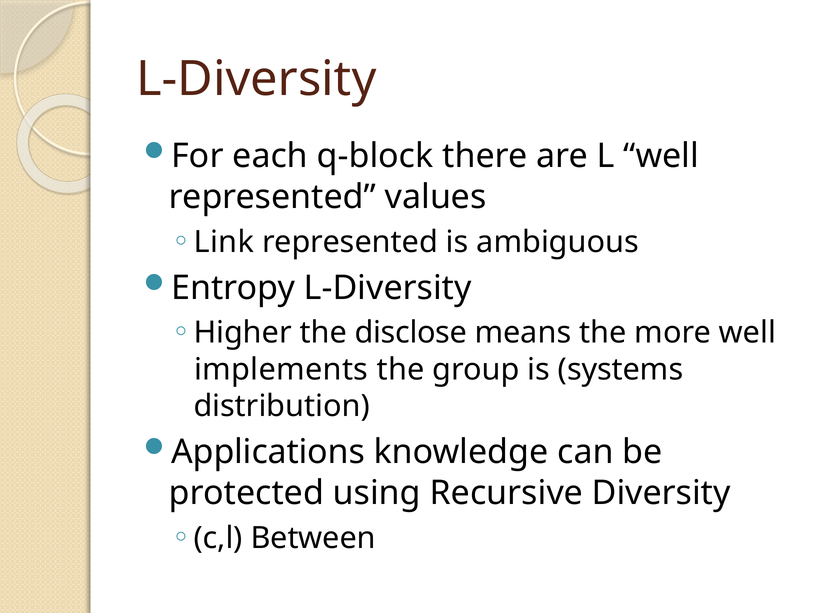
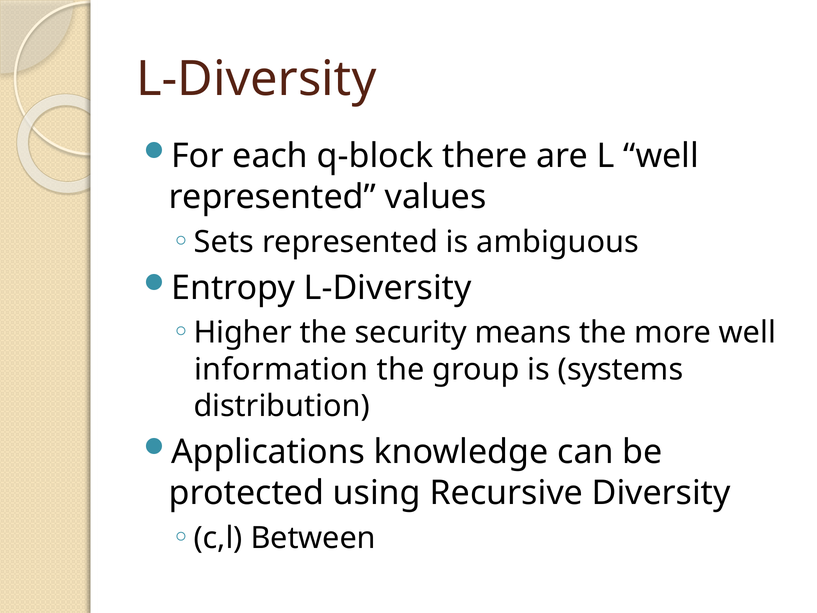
Link: Link -> Sets (224, 242)
disclose: disclose -> security (411, 333)
implements: implements -> information (281, 369)
